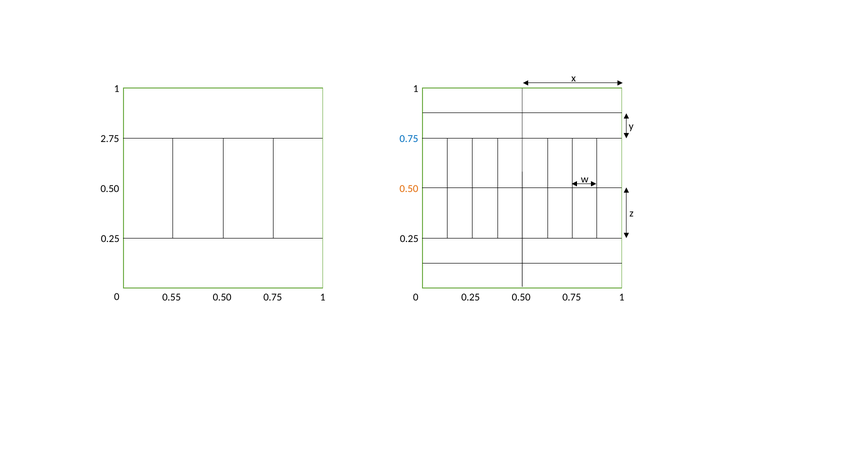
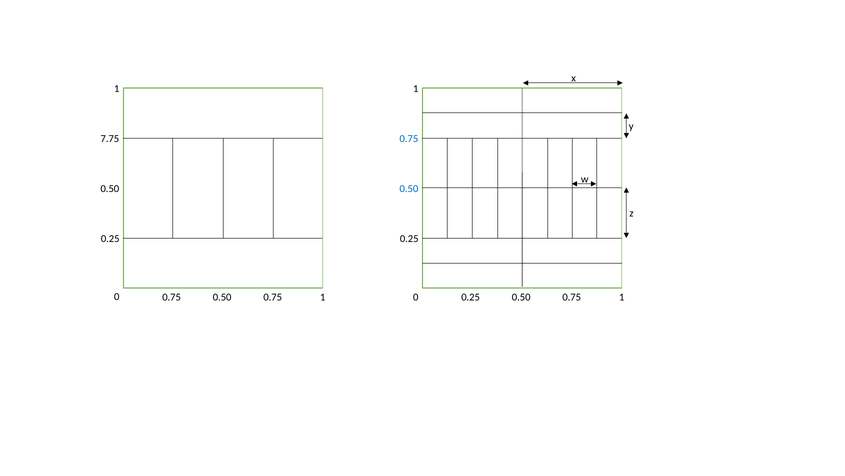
2.75: 2.75 -> 7.75 (110, 138)
0.50 colour: orange -> blue (409, 188)
0.55: 0.55 -> 0.75 (172, 297)
